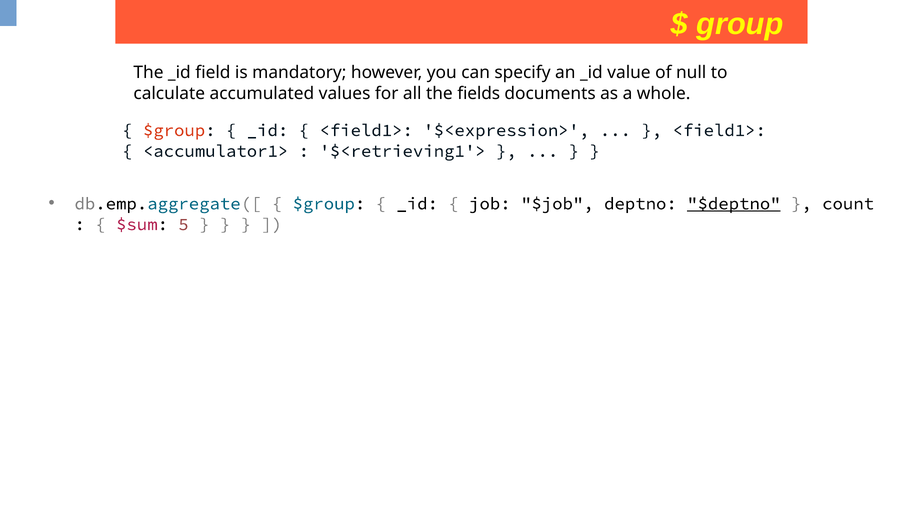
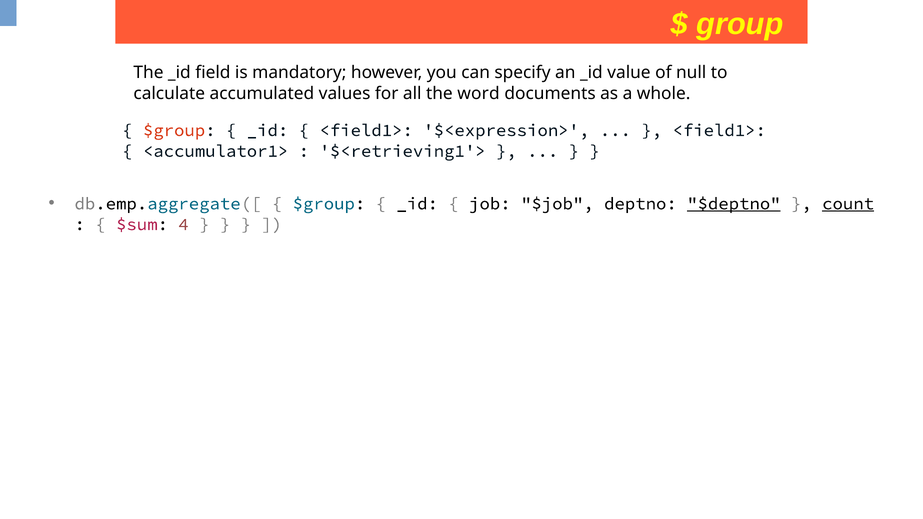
fields: fields -> word (479, 93)
count underline: none -> present (848, 204)
5: 5 -> 4 (184, 224)
